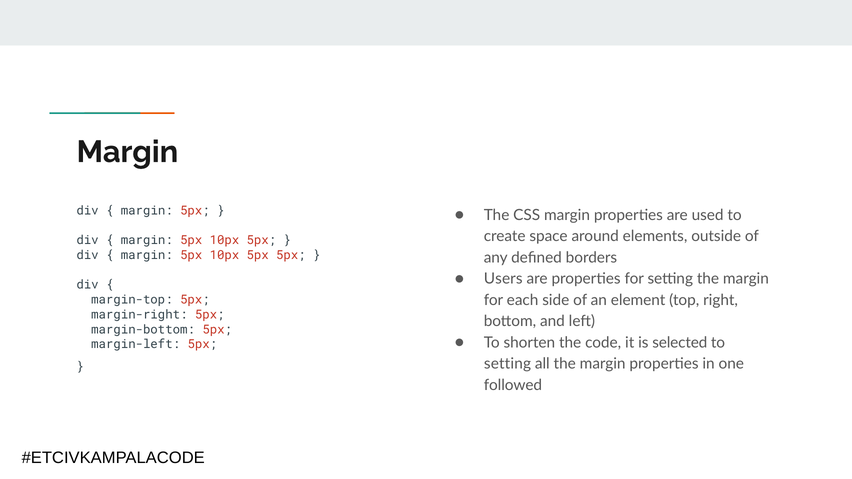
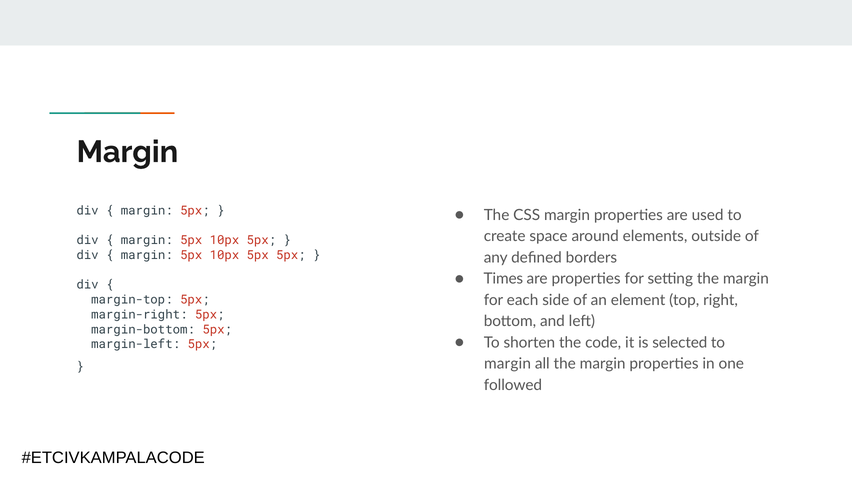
Users: Users -> Times (503, 279)
setting: setting -> margin (507, 364)
